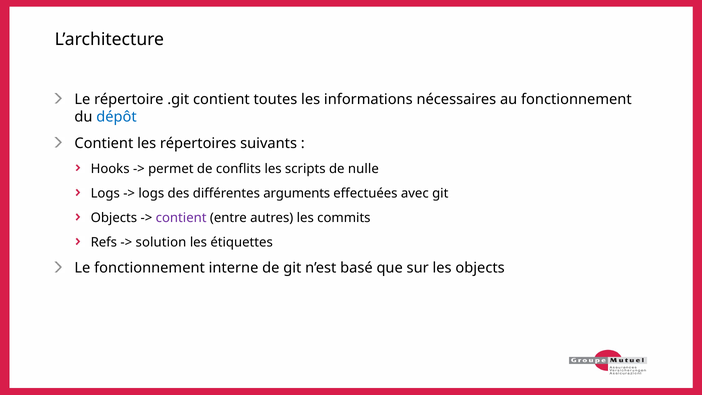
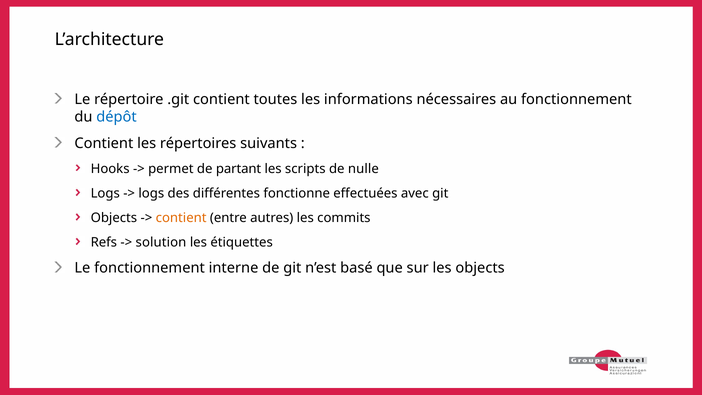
conflits: conflits -> partant (239, 169)
arguments: arguments -> fonctionne (297, 193)
contient colour: purple -> orange (181, 218)
